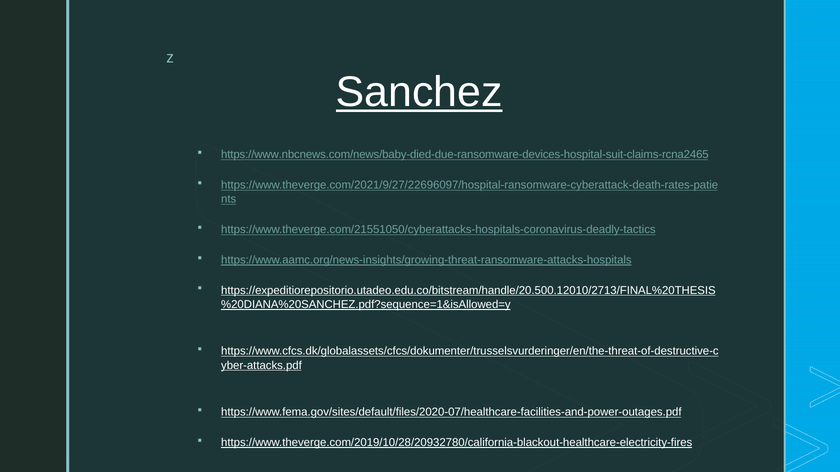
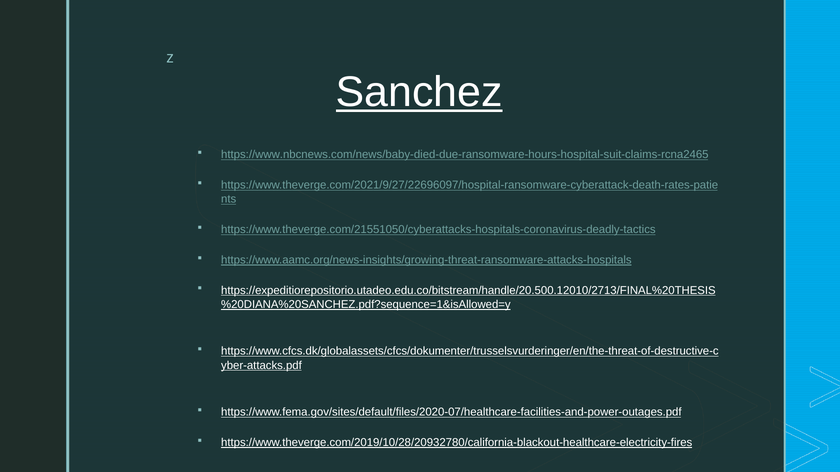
https://www.nbcnews.com/news/baby-died-due-ransomware-devices-hospital-suit-claims-rcna2465: https://www.nbcnews.com/news/baby-died-due-ransomware-devices-hospital-suit-claims-rcna2465 -> https://www.nbcnews.com/news/baby-died-due-ransomware-hours-hospital-suit-claims-rcna2465 (465, 155)
